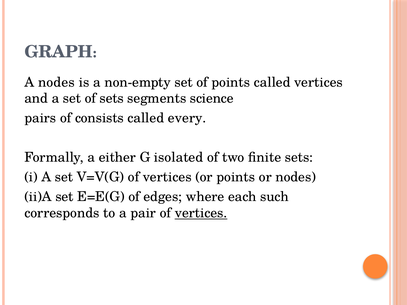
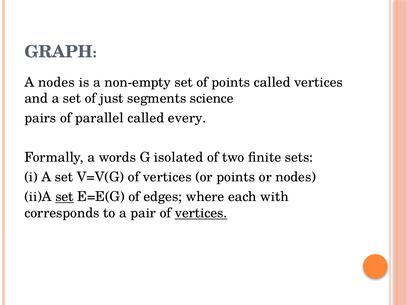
of sets: sets -> just (112, 99)
consists: consists -> parallel (99, 118)
either: either -> words (117, 158)
set underline: none -> present (65, 197)
such: such -> with (274, 197)
